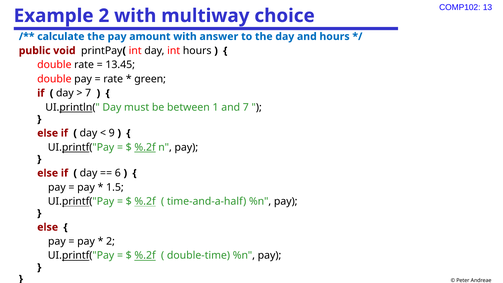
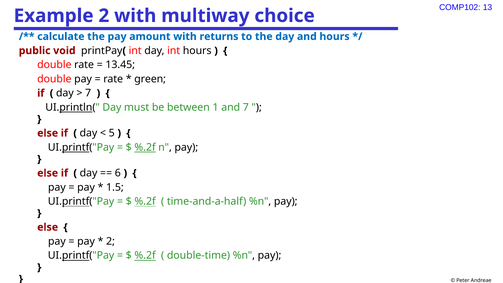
answer: answer -> returns (219, 37)
9: 9 -> 5 (112, 133)
